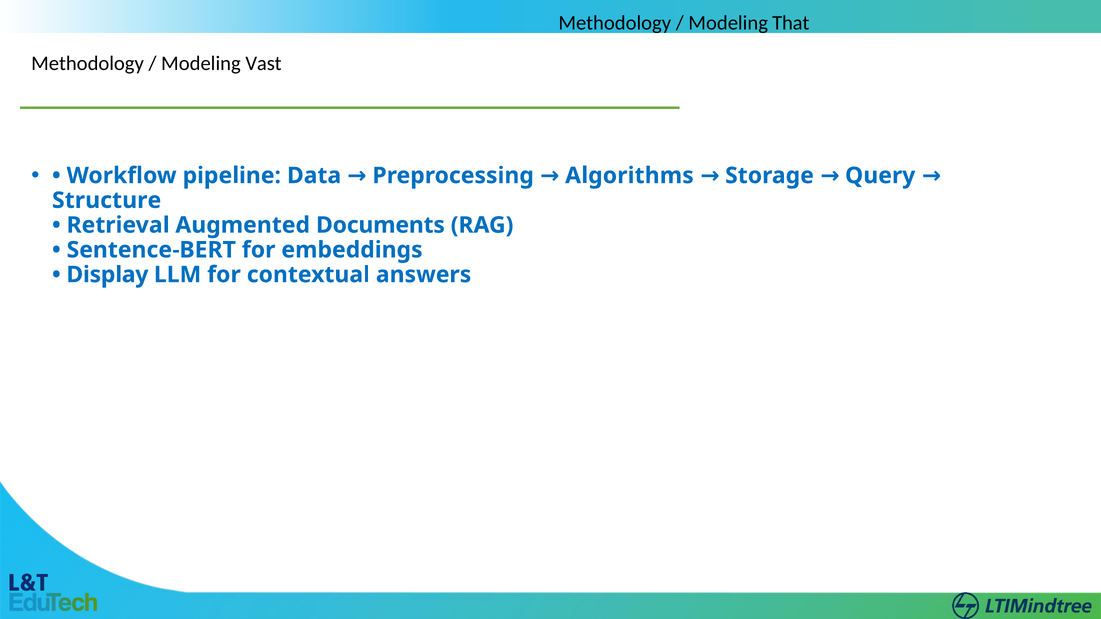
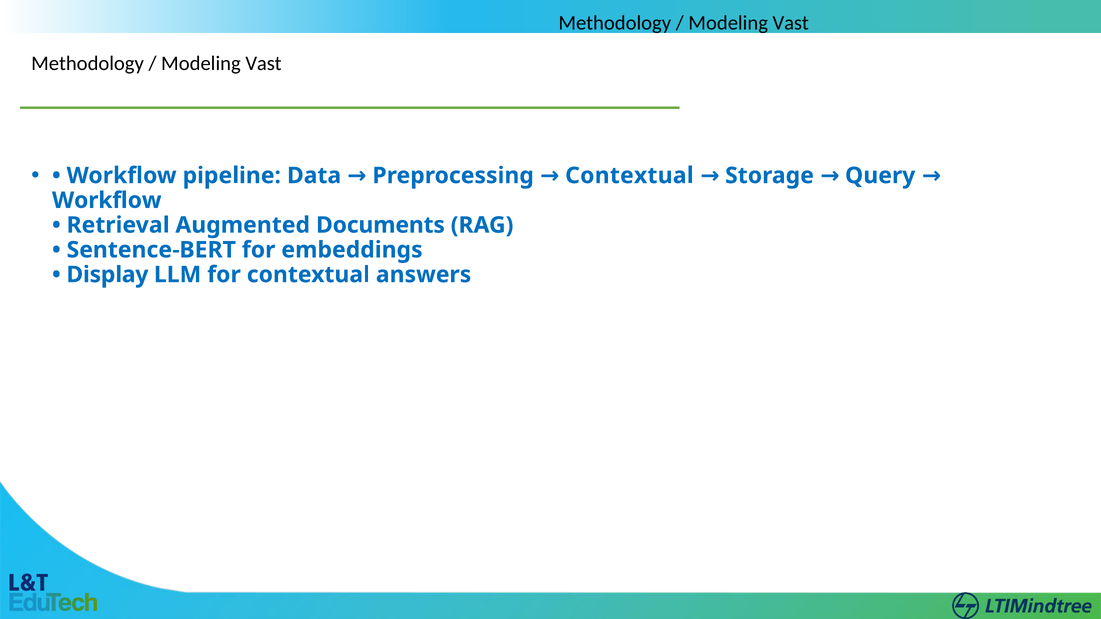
That: That -> Vast (791, 23)
Preprocessing Algorithms: Algorithms -> Contextual (629, 176)
Structure: Structure -> Workflow (107, 200)
